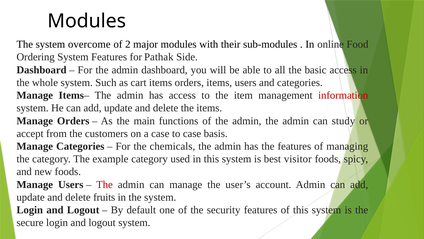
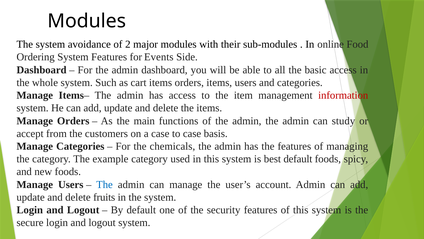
overcome: overcome -> avoidance (89, 44)
Pathak: Pathak -> Events (159, 57)
best visitor: visitor -> default (298, 159)
The colour: red -> blue (105, 184)
